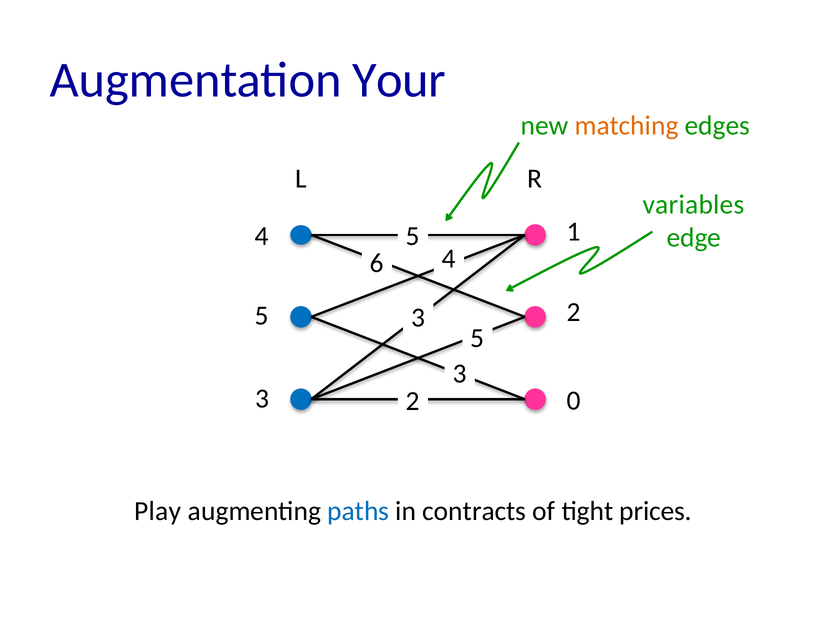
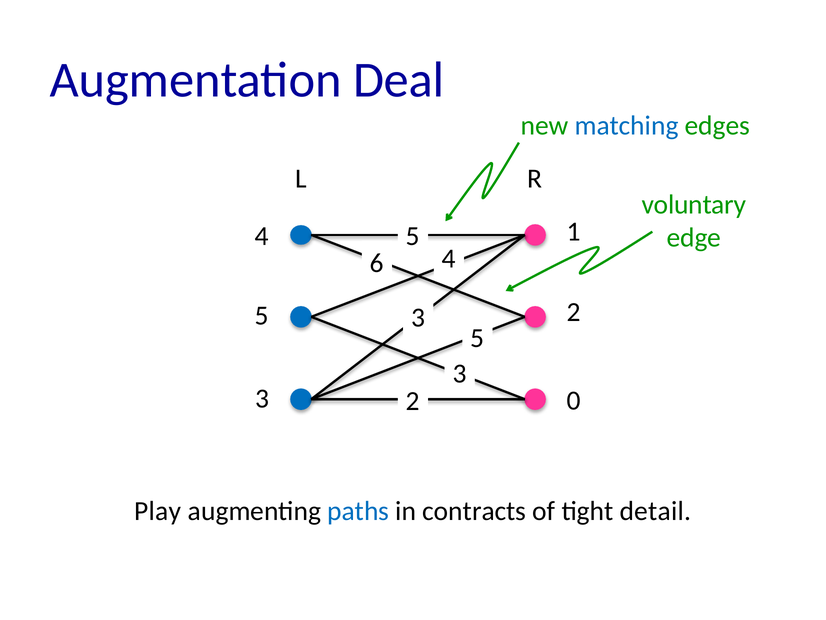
Your: Your -> Deal (399, 80)
matching colour: orange -> blue (627, 126)
variables: variables -> voluntary (694, 204)
prices: prices -> detail (655, 511)
